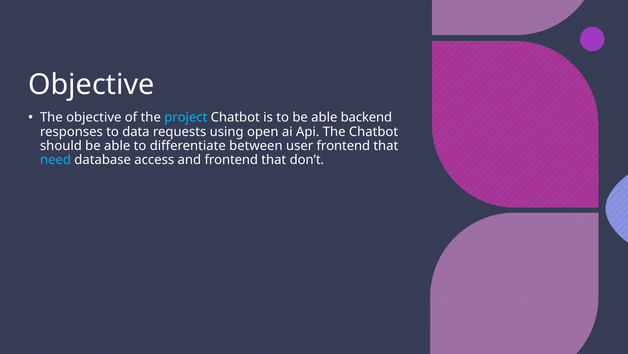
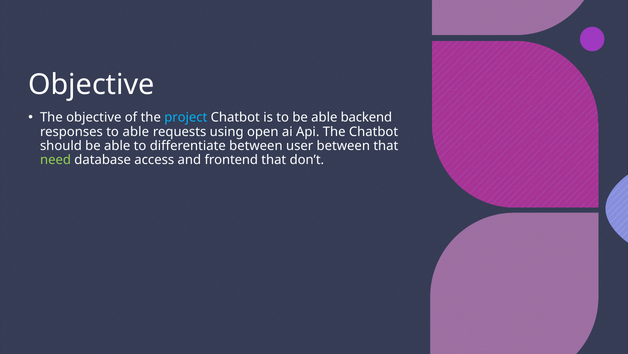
to data: data -> able (136, 131)
user frontend: frontend -> between (343, 146)
need colour: light blue -> light green (55, 160)
